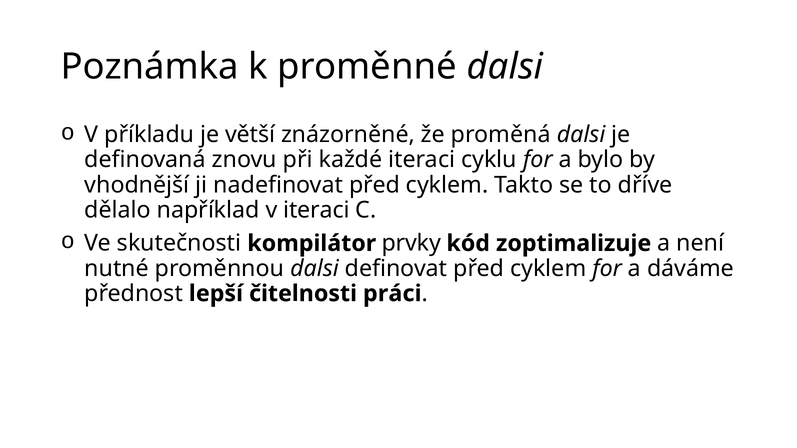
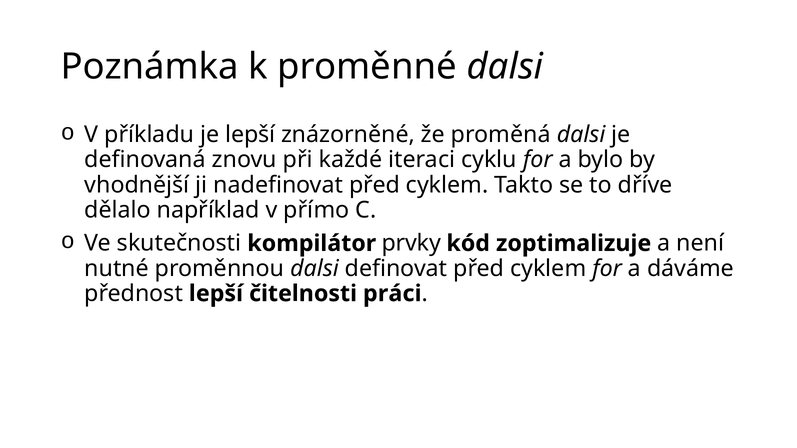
je větší: větší -> lepší (250, 135)
v iteraci: iteraci -> přímo (316, 210)
